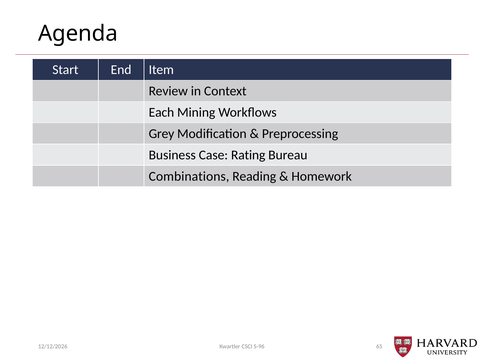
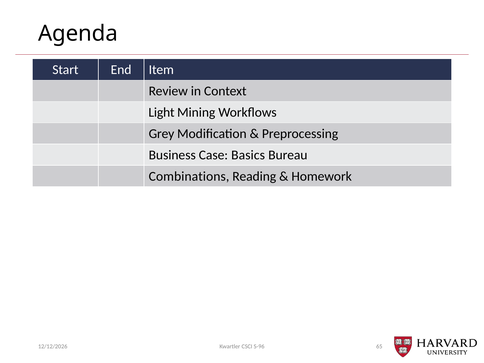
Each: Each -> Light (161, 112)
Rating: Rating -> Basics (248, 155)
